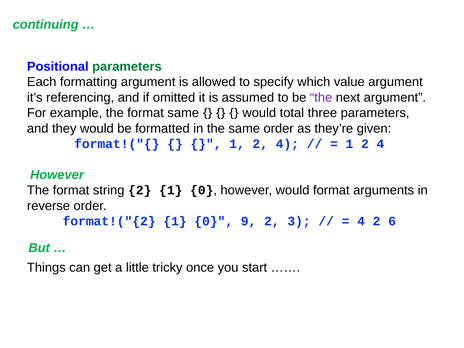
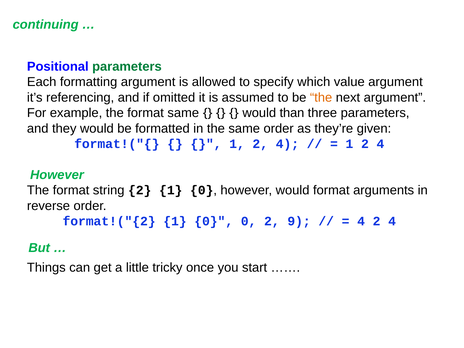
the colour: purple -> orange (321, 98)
total: total -> than (292, 113)
0 9: 9 -> 0 (249, 221)
3: 3 -> 9 (299, 221)
4 2 6: 6 -> 4 (392, 221)
